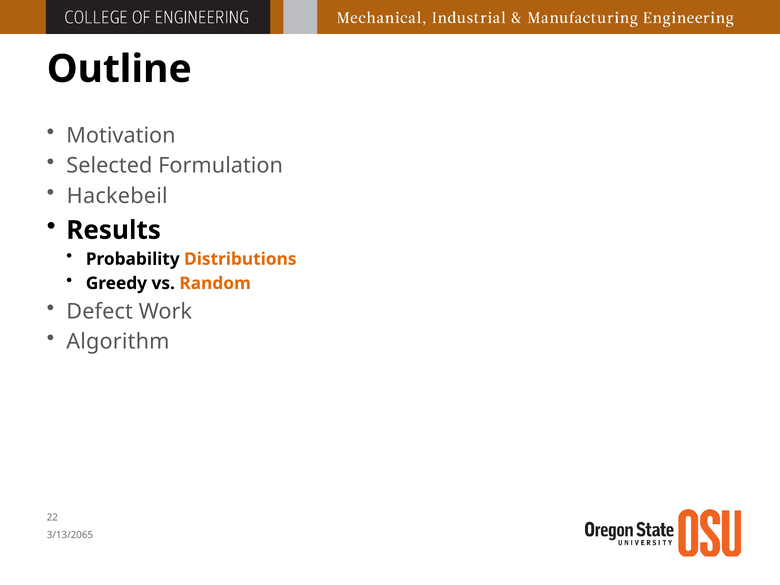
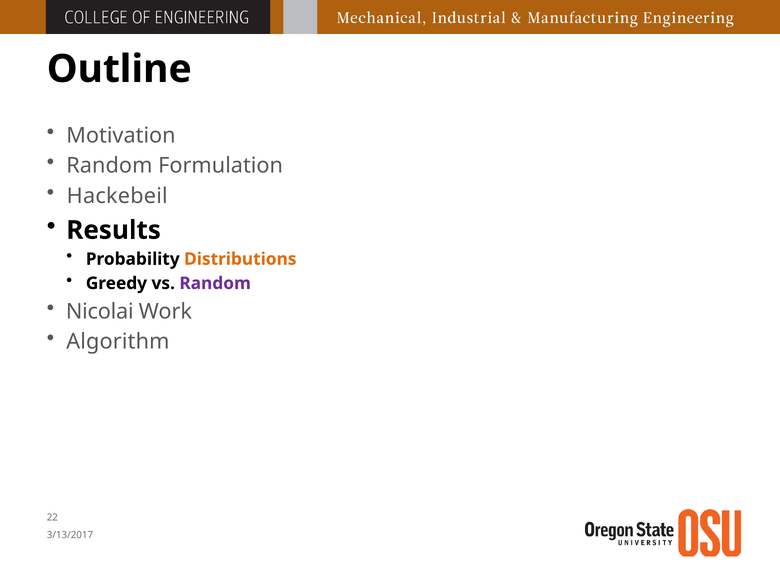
Selected: Selected -> Random (109, 166)
Random colour: orange -> purple (215, 283)
Defect: Defect -> Nicolai (100, 311)
3/13/2065: 3/13/2065 -> 3/13/2017 (70, 535)
